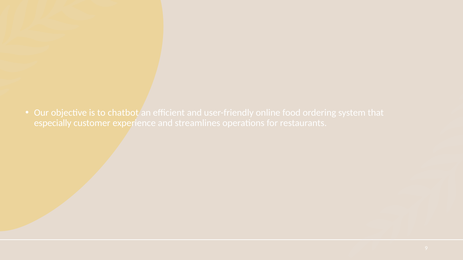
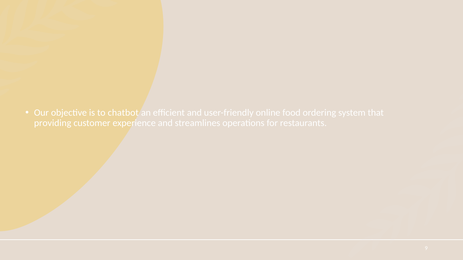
especially: especially -> providing (53, 123)
